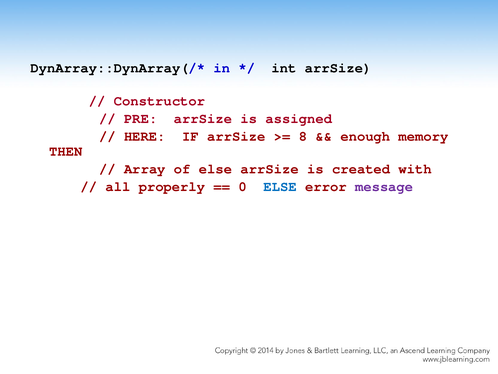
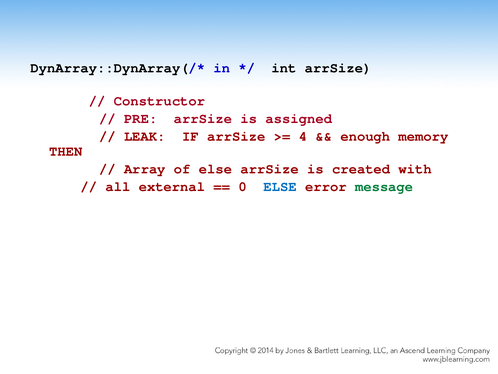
HERE: HERE -> LEAK (145, 136)
8: 8 -> 4 (303, 136)
properly: properly -> external (172, 186)
message colour: purple -> green (384, 186)
